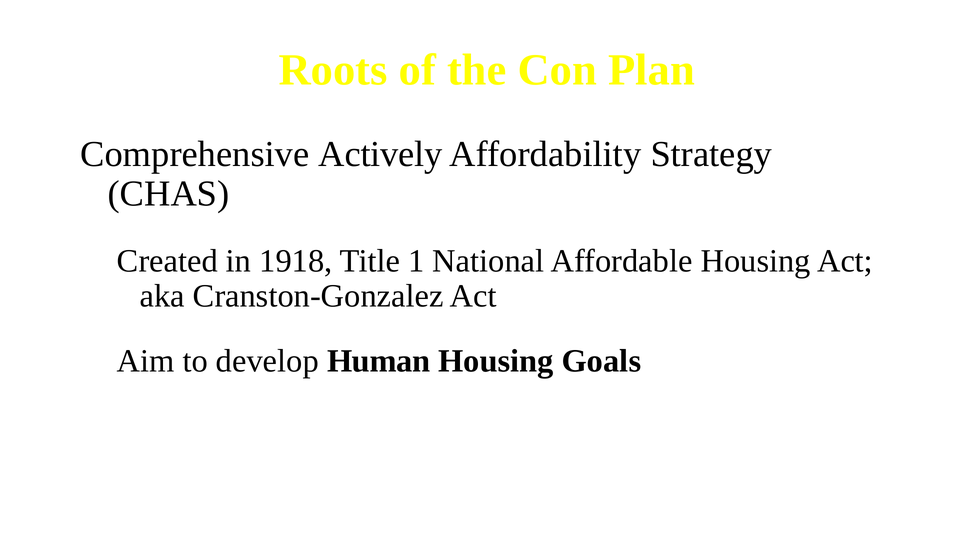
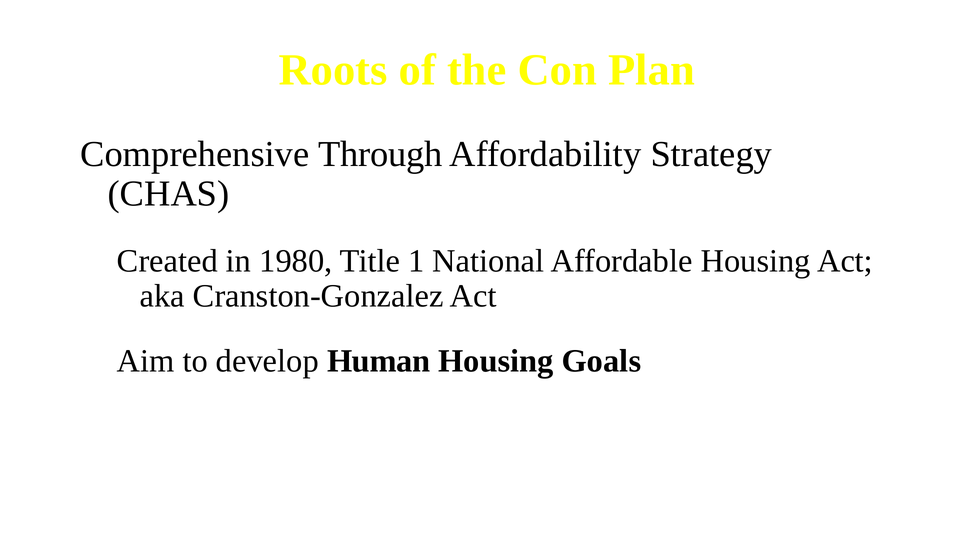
Actively: Actively -> Through (381, 154)
1918: 1918 -> 1980 (296, 261)
